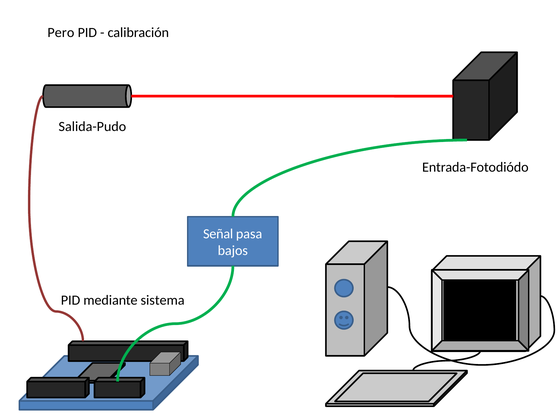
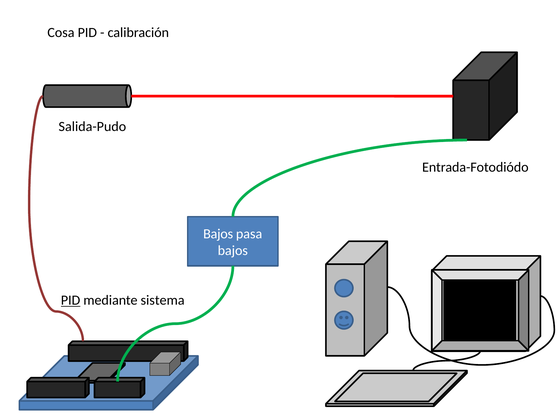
Pero: Pero -> Cosa (61, 33)
Señal: Señal -> Bajos (218, 234)
PID underline: none -> present (71, 300)
